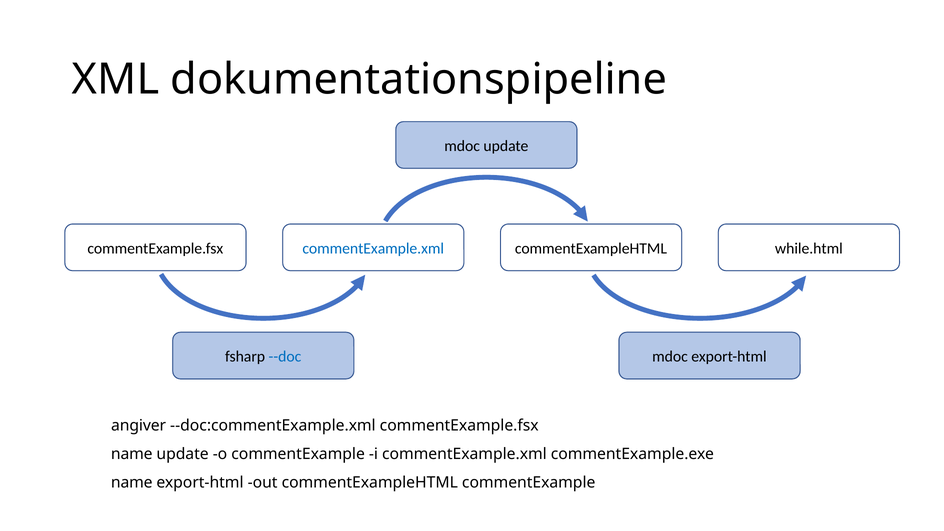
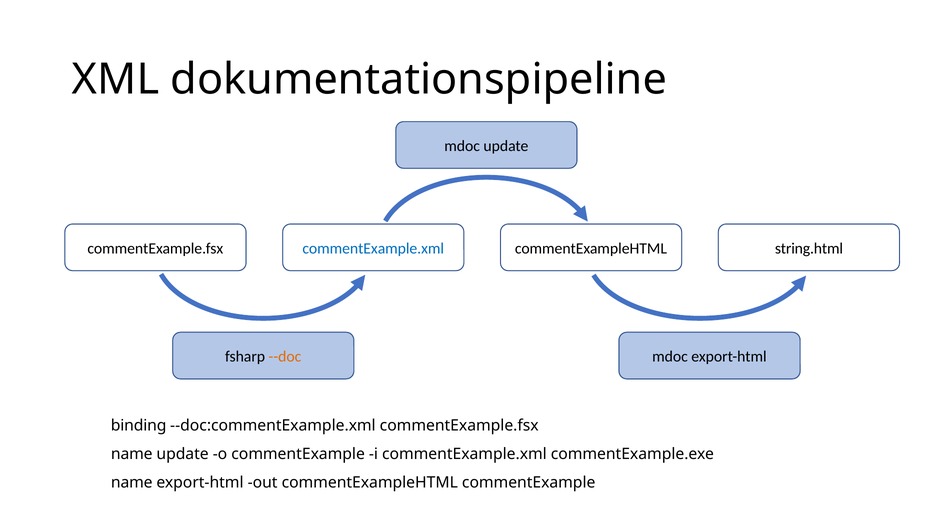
while.html: while.html -> string.html (809, 248)
--doc colour: blue -> orange (285, 357)
angiver: angiver -> binding (139, 425)
